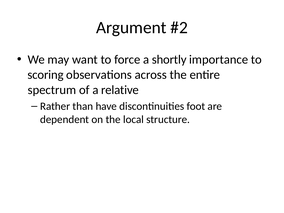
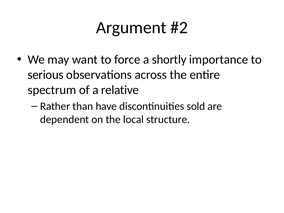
scoring: scoring -> serious (46, 75)
foot: foot -> sold (196, 106)
